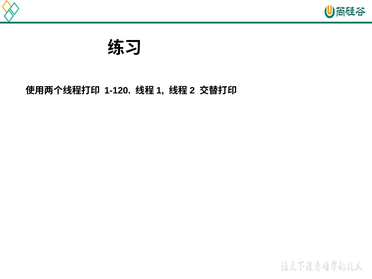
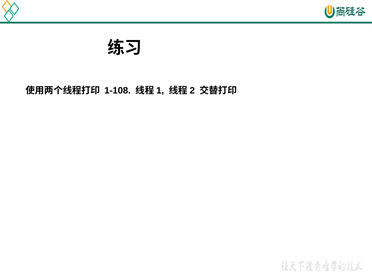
1-120: 1-120 -> 1-108 (118, 91)
